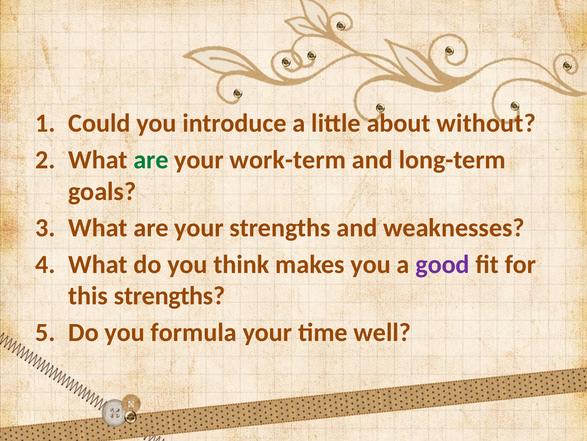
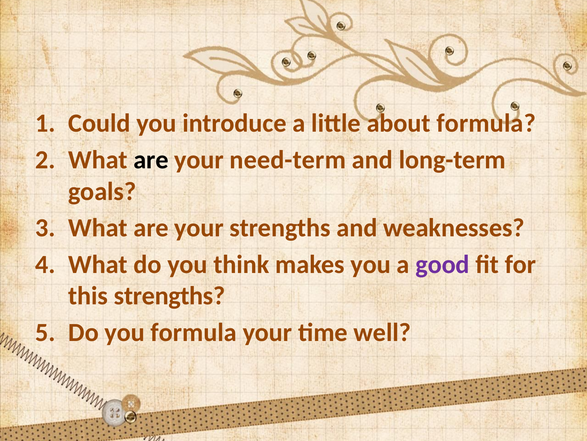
about without: without -> formula (486, 123)
are colour: green -> black (151, 160)
work-term: work-term -> need-term (288, 160)
